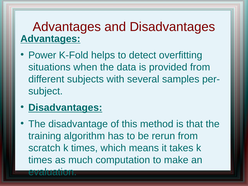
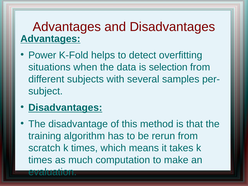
provided: provided -> selection (168, 67)
